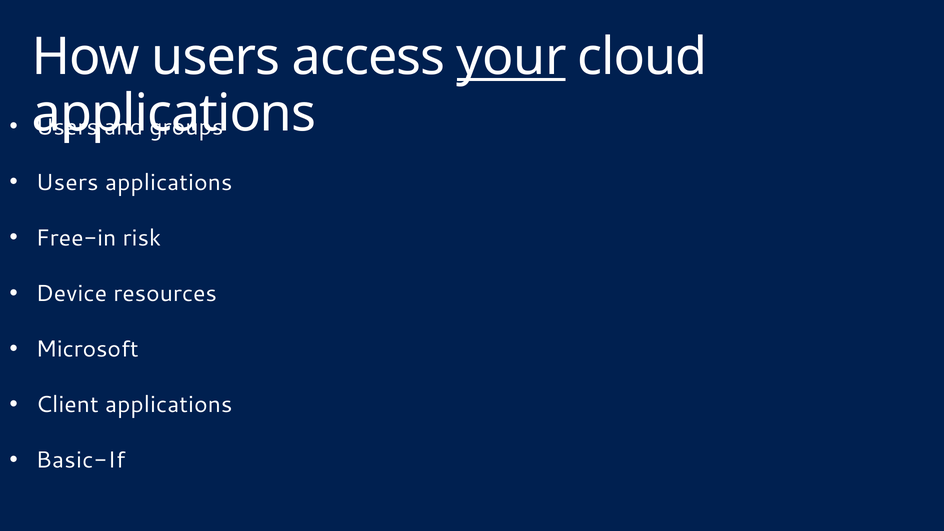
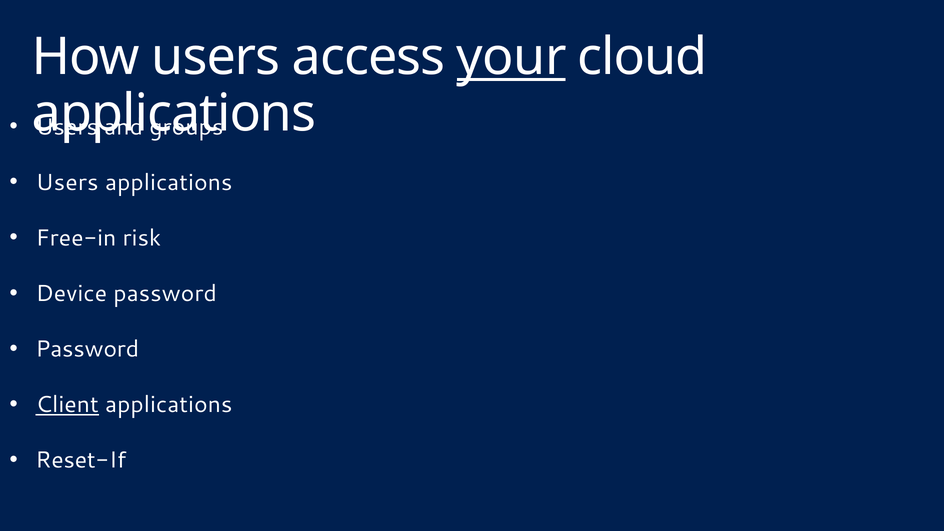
Device resources: resources -> password (165, 294)
Microsoft: Microsoft -> Password (87, 349)
Client underline: none -> present (67, 405)
Basic-If: Basic-If -> Reset-If (81, 460)
